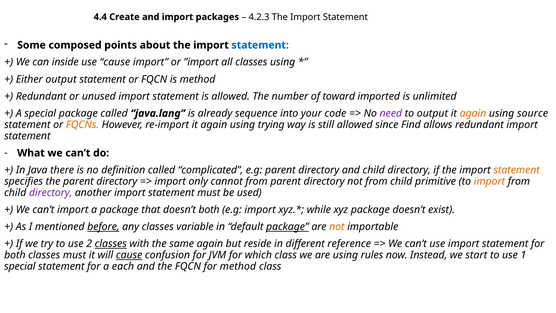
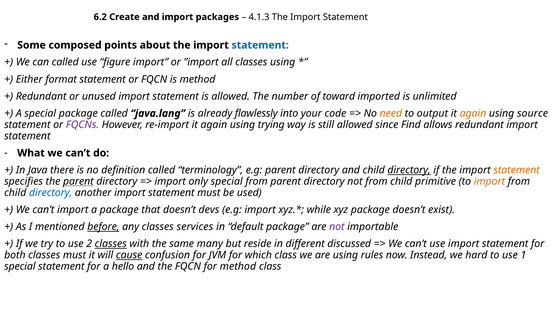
4.4: 4.4 -> 6.2 (100, 17)
4.2.3: 4.2.3 -> 4.1.3 (259, 17)
can inside: inside -> called (65, 62)
use cause: cause -> figure (115, 62)
Either output: output -> format (61, 79)
sequence: sequence -> flawlessly (256, 113)
need colour: purple -> orange (391, 113)
FQCNs colour: orange -> purple (82, 125)
complicated: complicated -> terminology (210, 170)
directory underline: none -> present (409, 170)
parent underline: none -> present (78, 181)
only cannot: cannot -> special (227, 181)
directory colour: purple -> blue (51, 192)
doesn’t both: both -> devs (209, 210)
variable: variable -> services (195, 227)
package underline: present -> none (287, 227)
not colour: orange -> purple (337, 227)
same again: again -> many (210, 244)
reference: reference -> discussed (349, 244)
start: start -> hard (476, 255)
each: each -> hello (123, 266)
